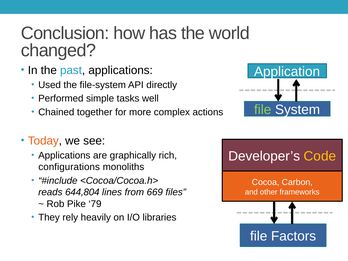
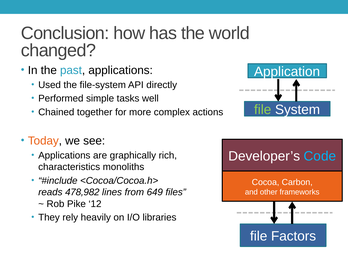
Code colour: yellow -> light blue (320, 156)
configurations: configurations -> characteristics (69, 167)
644,804: 644,804 -> 478,982 (82, 192)
669: 669 -> 649 (155, 192)
79: 79 -> 12 (95, 204)
